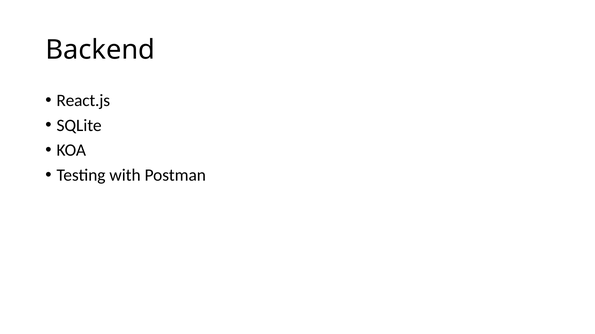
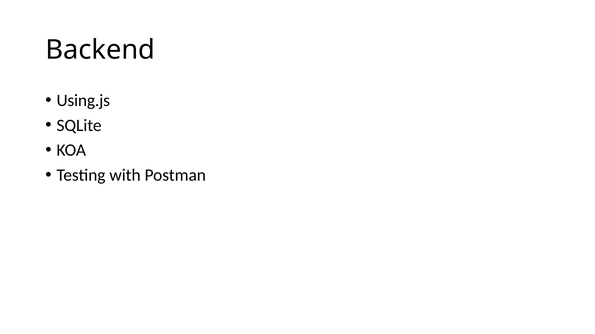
React.js: React.js -> Using.js (83, 101)
